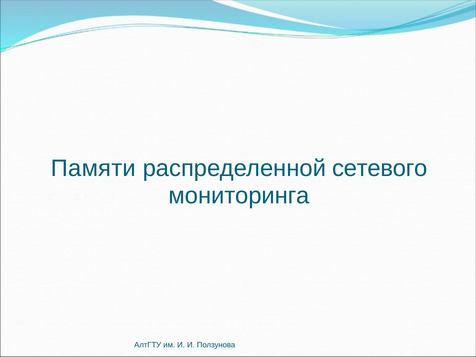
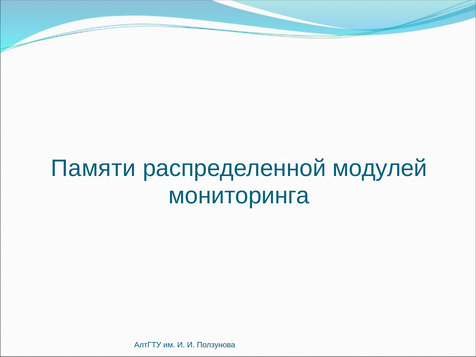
сетевого: сетевого -> модулей (380, 168)
